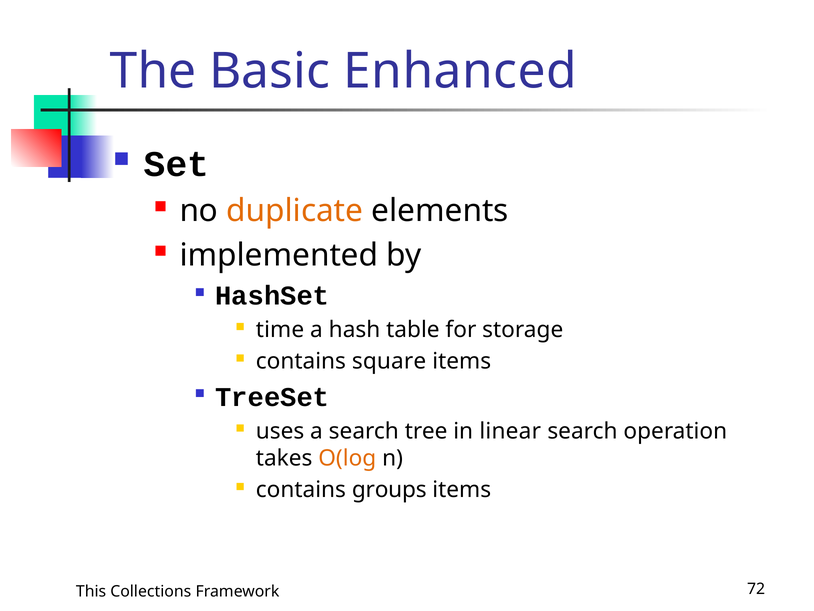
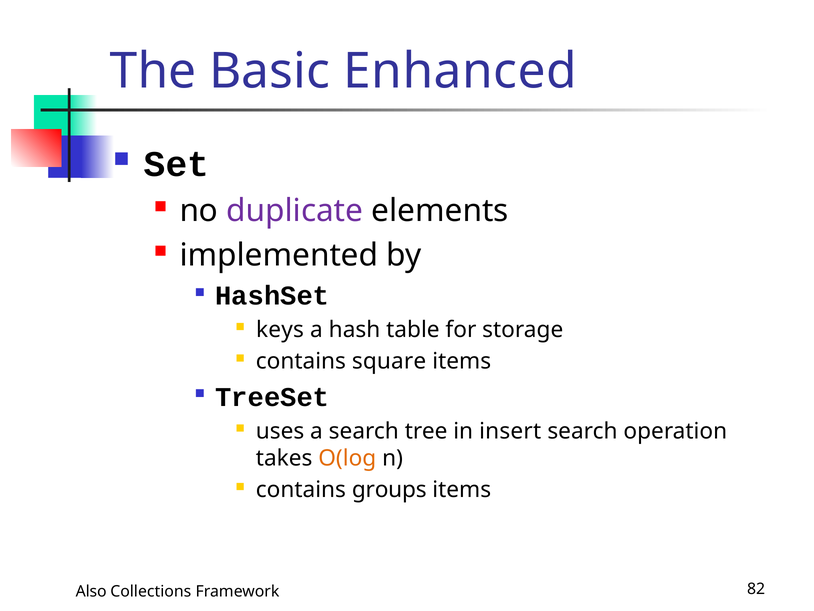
duplicate colour: orange -> purple (295, 211)
time: time -> keys (280, 330)
linear: linear -> insert (510, 431)
This: This -> Also (91, 591)
72: 72 -> 82 (756, 589)
